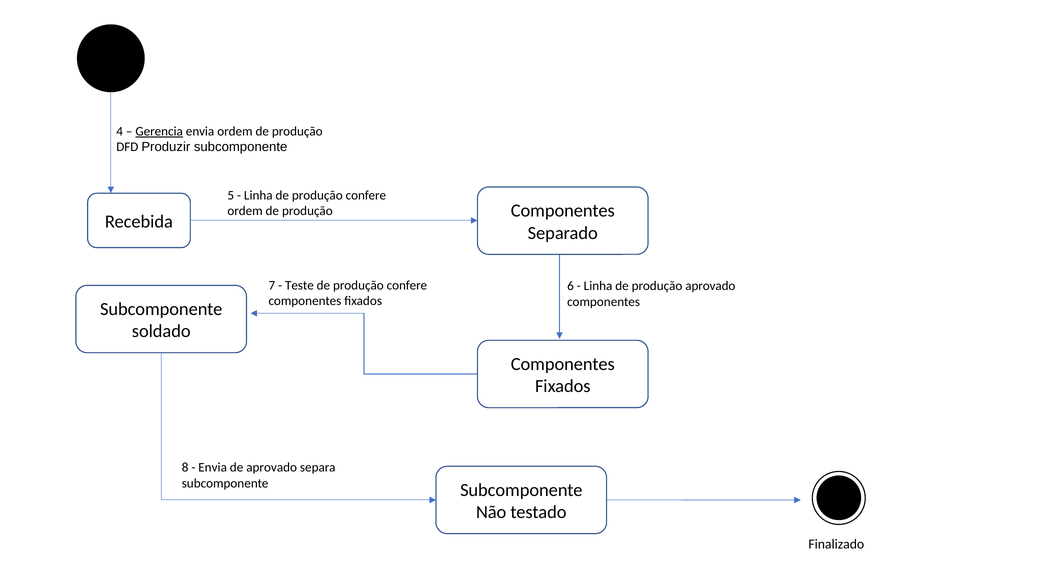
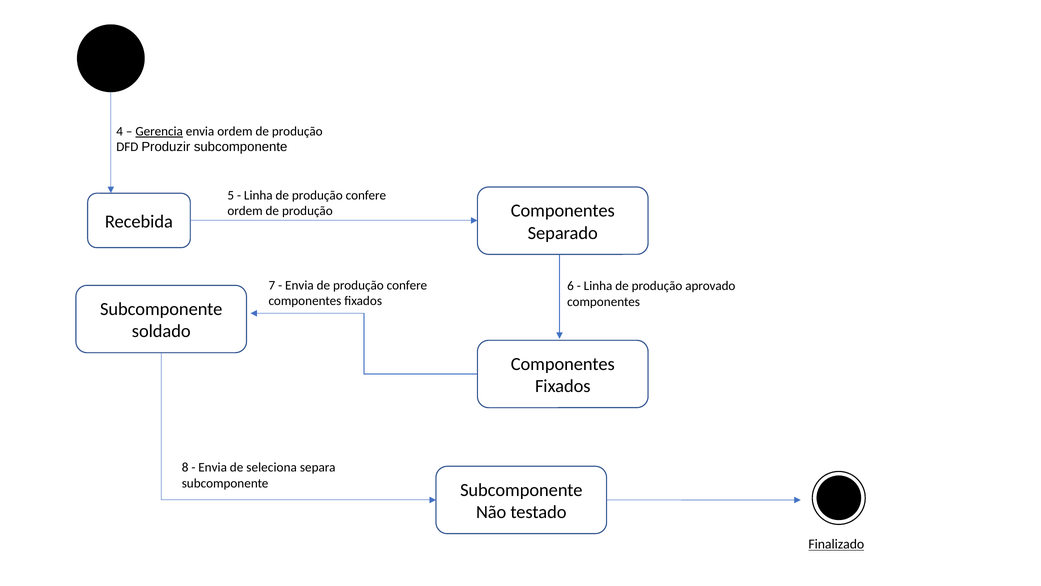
Teste: Teste -> Envia (299, 285)
de aprovado: aprovado -> seleciona (272, 467)
Finalizado underline: none -> present (836, 544)
